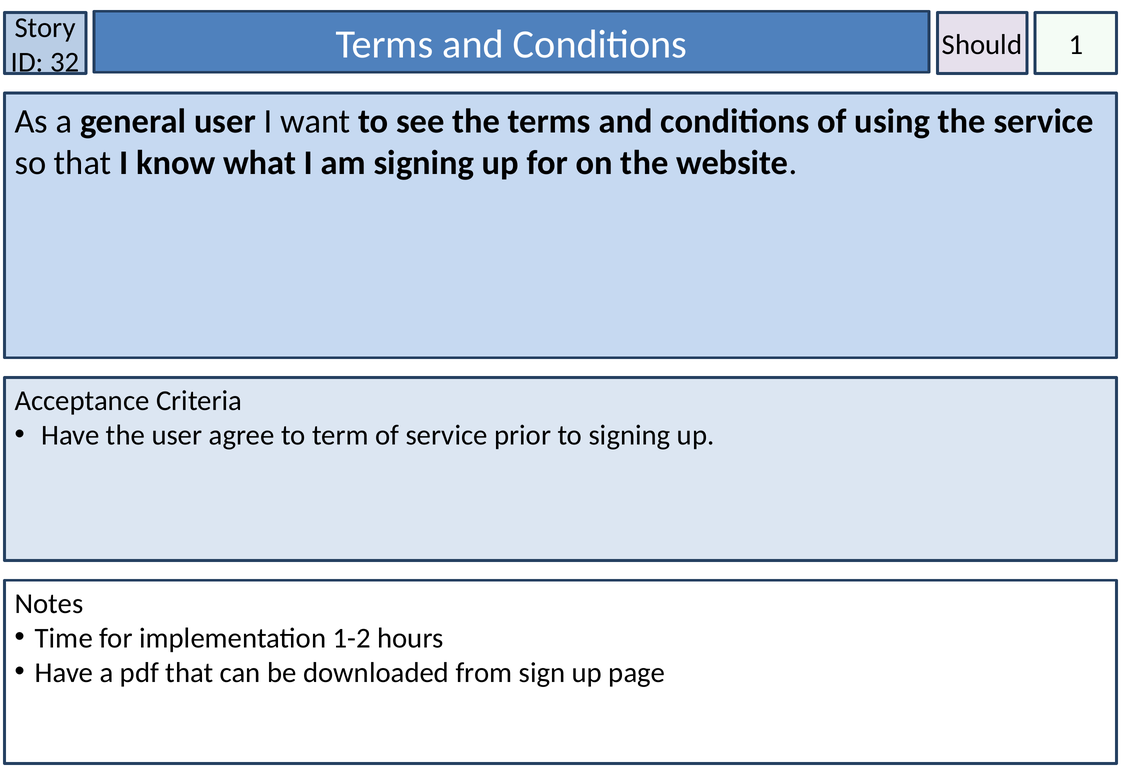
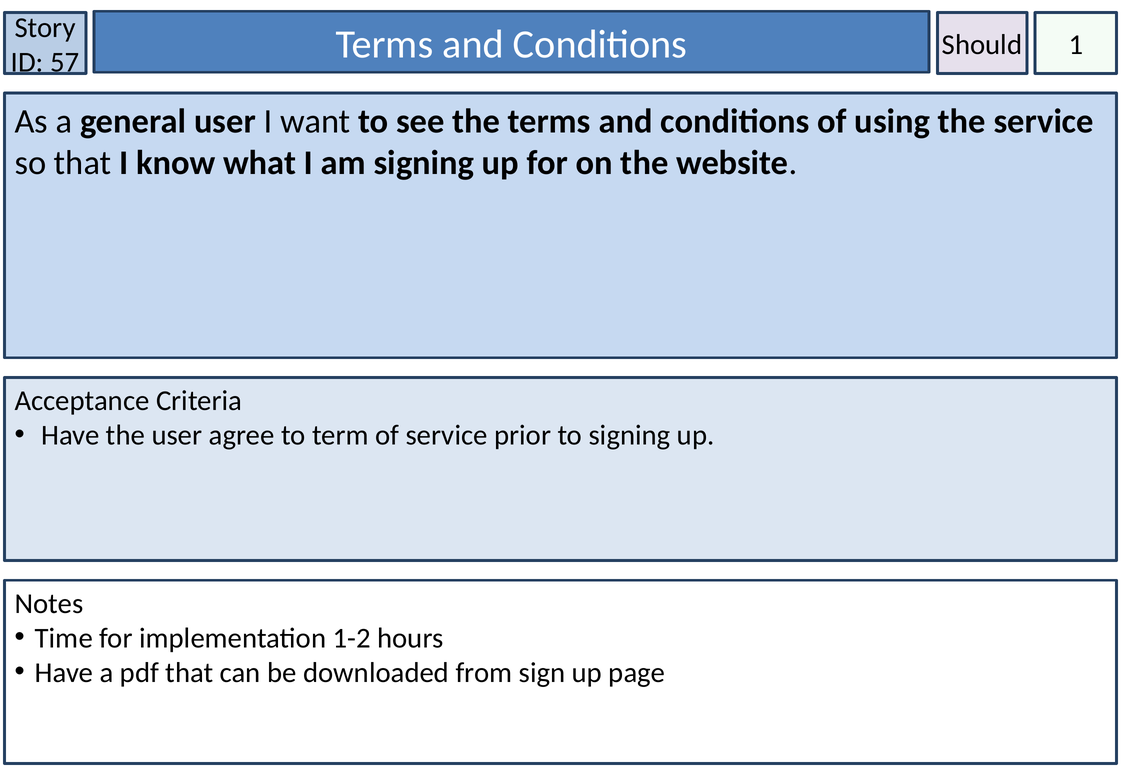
32: 32 -> 57 (65, 62)
